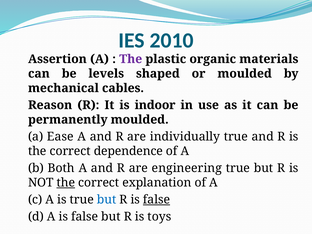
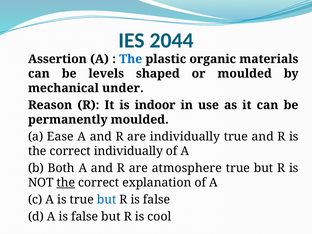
2010: 2010 -> 2044 (172, 41)
The colour: purple -> blue (131, 59)
cables: cables -> under (123, 88)
correct dependence: dependence -> individually (128, 151)
engineering: engineering -> atmosphere (187, 168)
false underline: present -> none (157, 200)
toys: toys -> cool (159, 217)
